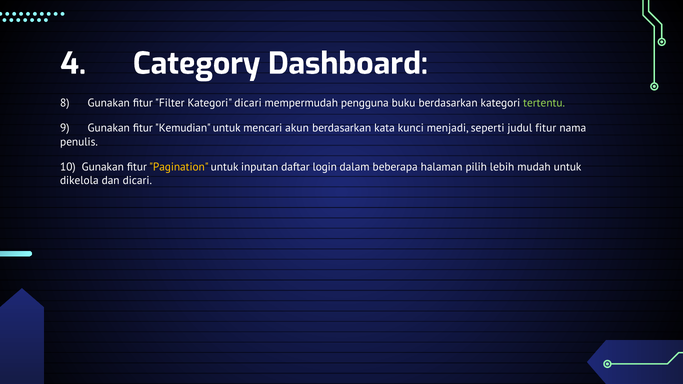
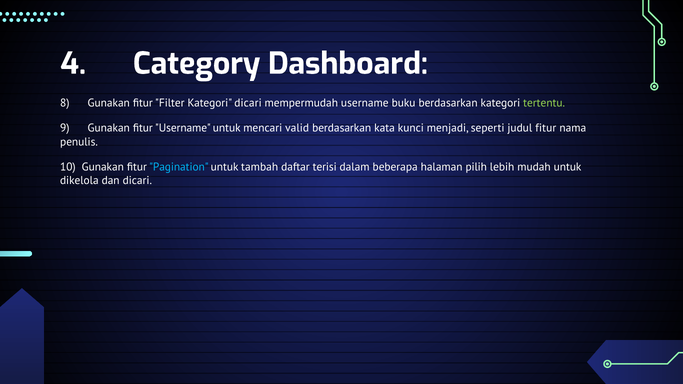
mempermudah pengguna: pengguna -> username (365, 103)
fitur Kemudian: Kemudian -> Username (183, 128)
akun: akun -> valid (297, 128)
Pagination colour: yellow -> light blue (179, 167)
inputan: inputan -> tambah (260, 167)
login: login -> terisi (325, 167)
